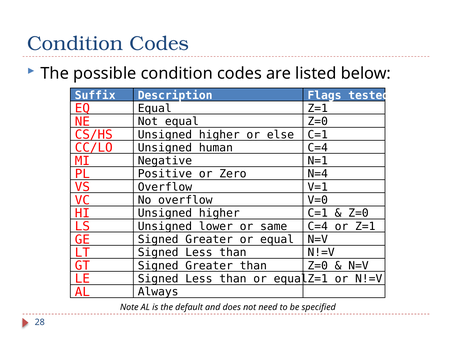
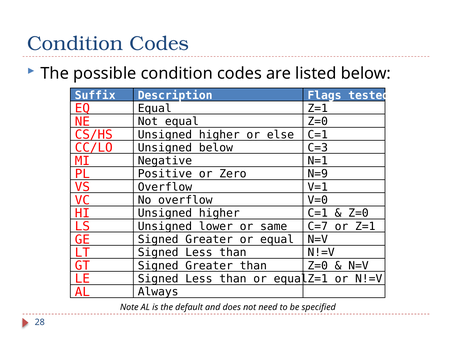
Unsigned human: human -> below (216, 148)
C=4: C=4 -> C=3 (318, 148)
N=4: N=4 -> N=9 (318, 174)
C=4: C=4 -> C=7 (318, 226)
